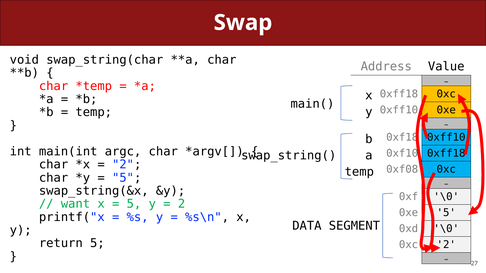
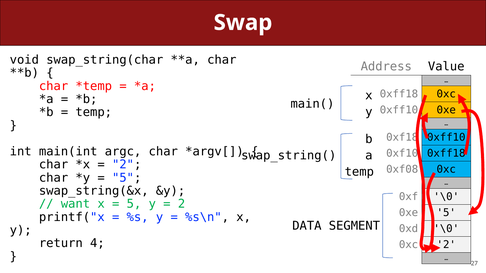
return 5: 5 -> 4 (97, 244)
